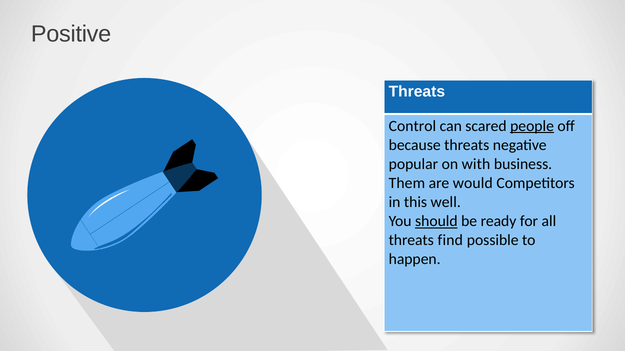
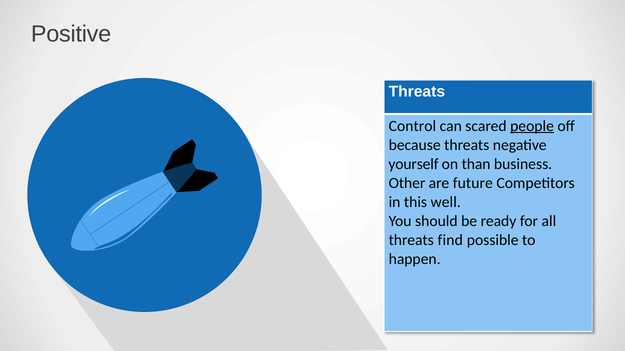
popular: popular -> yourself (413, 164)
with: with -> than (476, 164)
Them: Them -> Other (407, 183)
would: would -> future (473, 183)
should underline: present -> none (436, 221)
